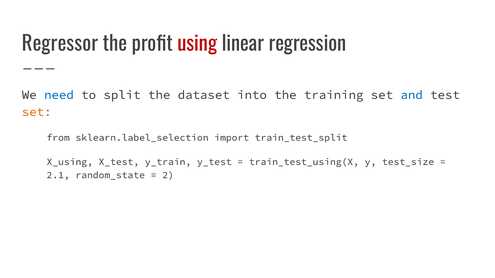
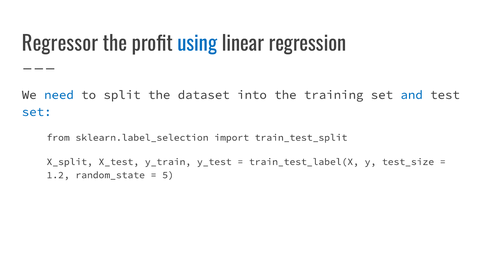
using colour: red -> blue (197, 44)
set colour: orange -> blue (37, 112)
X_using: X_using -> X_split (70, 162)
train_test_using(X: train_test_using(X -> train_test_label(X (304, 162)
2.1: 2.1 -> 1.2 (58, 175)
2: 2 -> 5 (168, 175)
